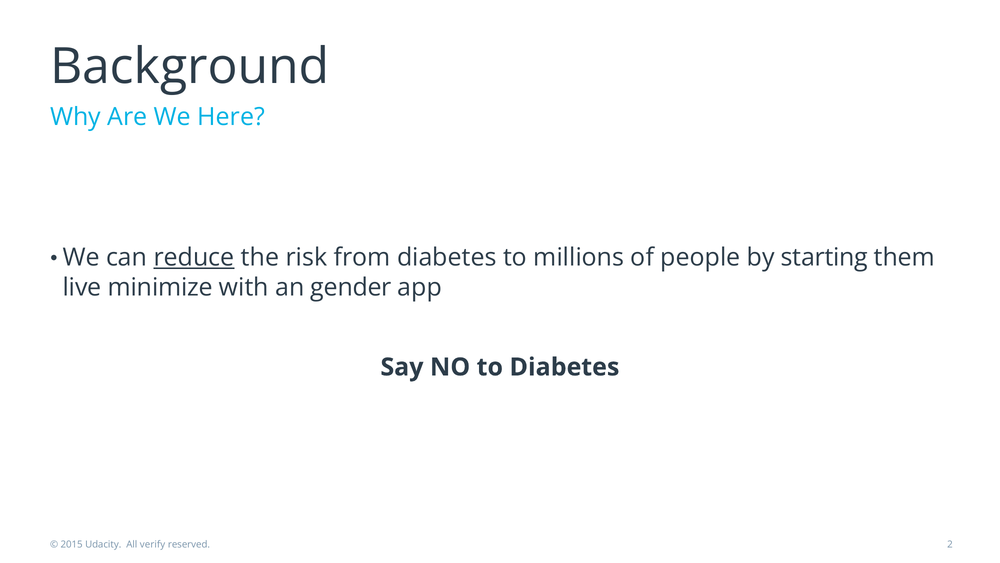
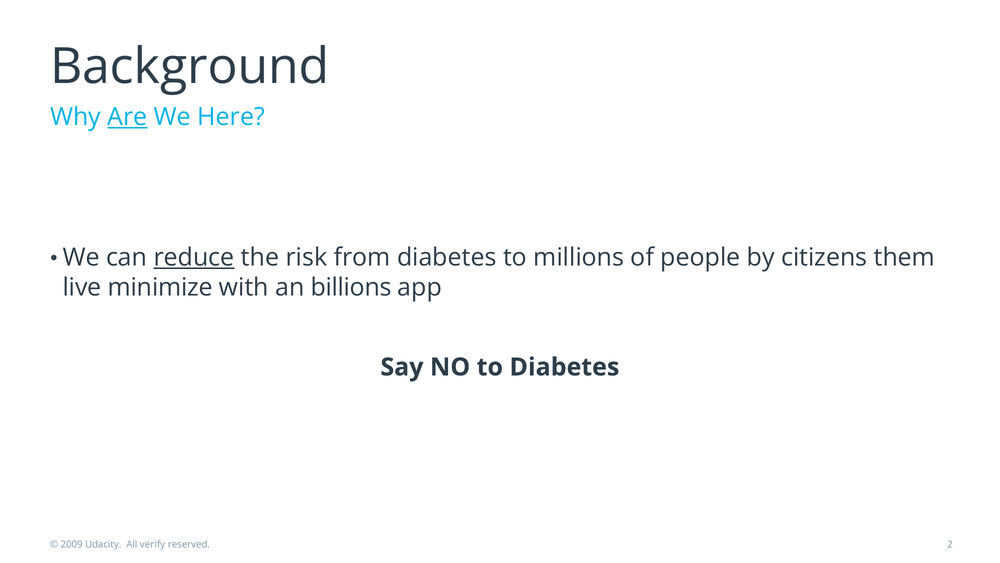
Are underline: none -> present (127, 117)
starting: starting -> citizens (824, 257)
gender: gender -> billions (351, 287)
2015: 2015 -> 2009 (72, 544)
